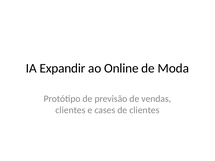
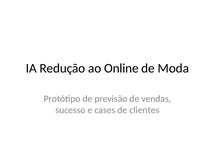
Expandir: Expandir -> Redução (62, 68)
clientes: clientes -> sucesso (70, 110)
